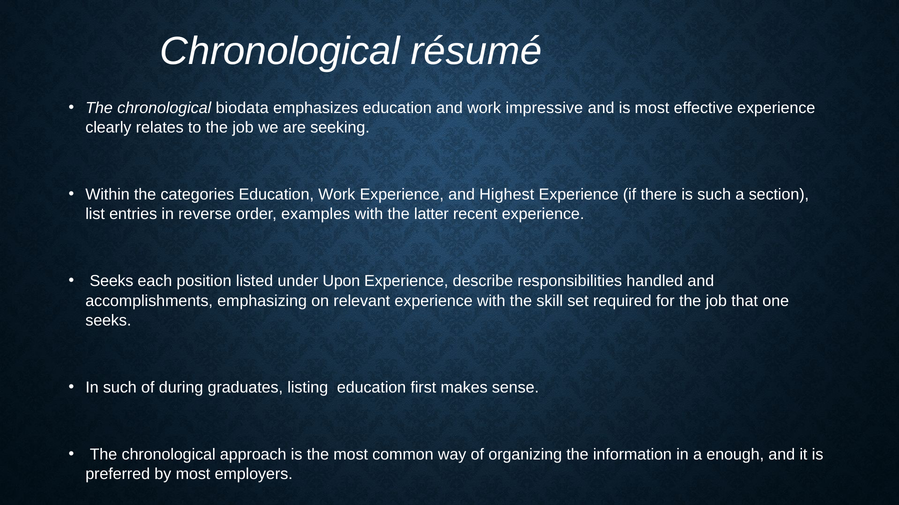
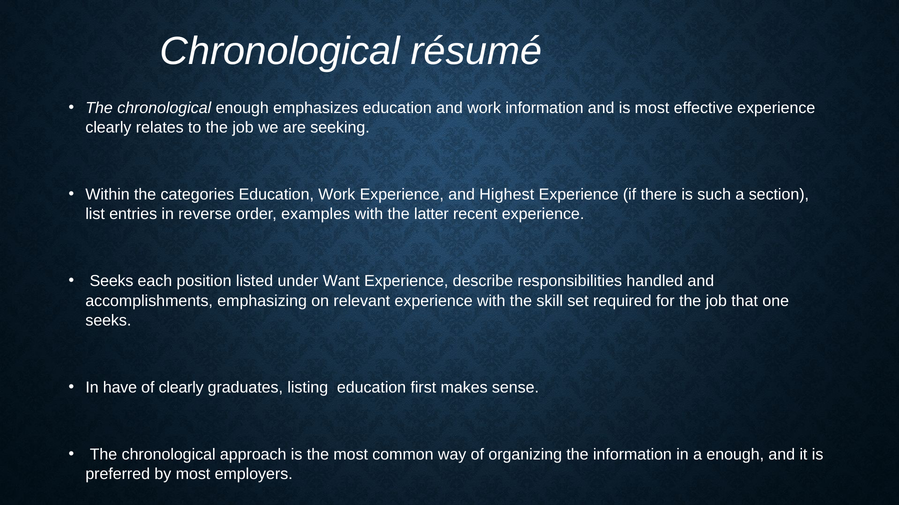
chronological biodata: biodata -> enough (242, 108)
work impressive: impressive -> information (544, 108)
Upon: Upon -> Want (341, 281)
In such: such -> have (120, 388)
of during: during -> clearly (181, 388)
